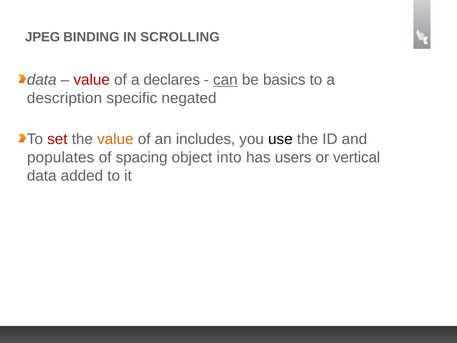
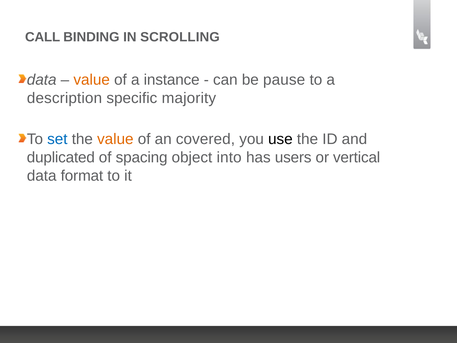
JPEG: JPEG -> CALL (43, 37)
value colour: red -> orange (92, 80)
declares: declares -> instance (172, 80)
can underline: present -> none (225, 80)
basics: basics -> pause (284, 80)
negated: negated -> majority (189, 98)
set colour: red -> blue (57, 139)
includes: includes -> covered (205, 139)
populates: populates -> duplicated (61, 157)
added: added -> format (82, 176)
